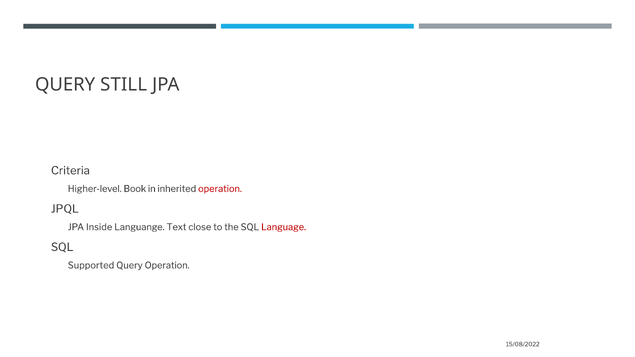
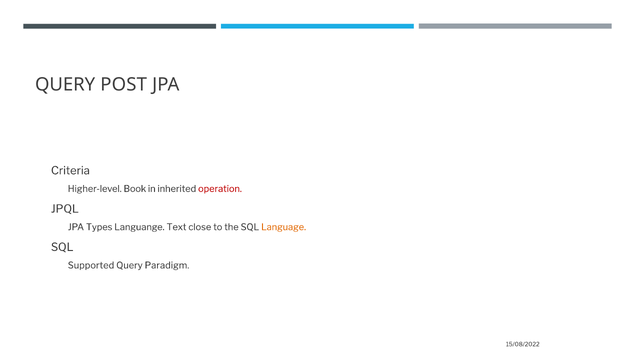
STILL: STILL -> POST (124, 85)
Inside: Inside -> Types (99, 227)
Language colour: red -> orange (284, 227)
Query Operation: Operation -> Paradigm (167, 266)
